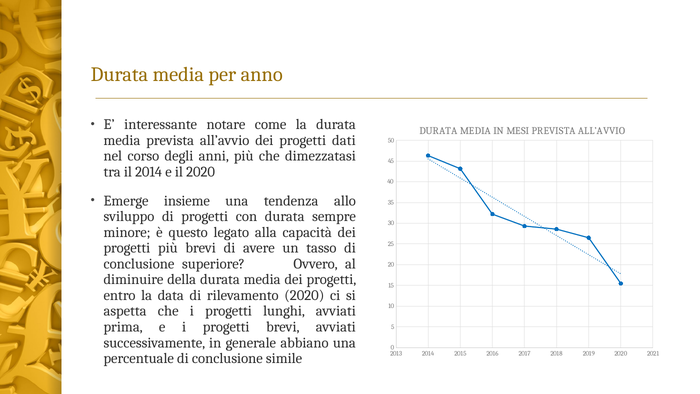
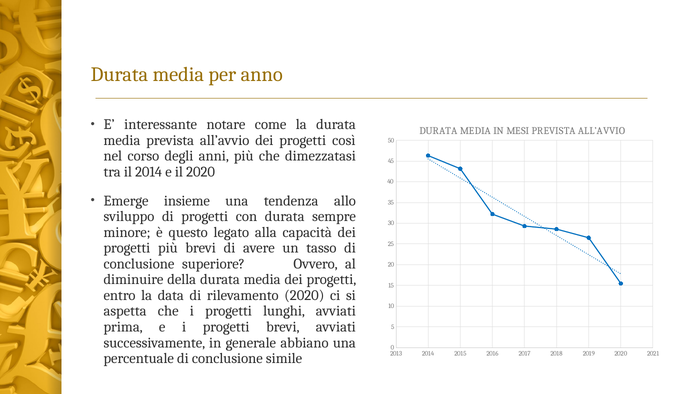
dati: dati -> così (344, 140)
